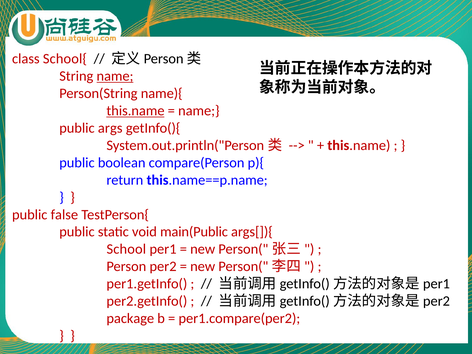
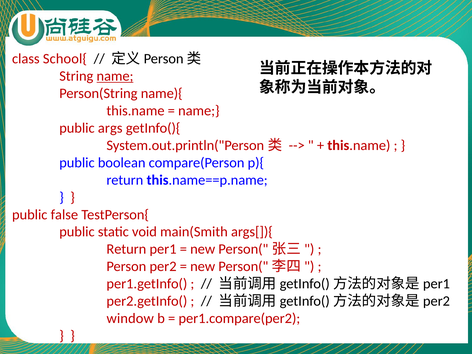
this.name underline: present -> none (135, 111)
main(Public: main(Public -> main(Smith (194, 232)
School: School -> Return (126, 249)
package: package -> window (130, 318)
